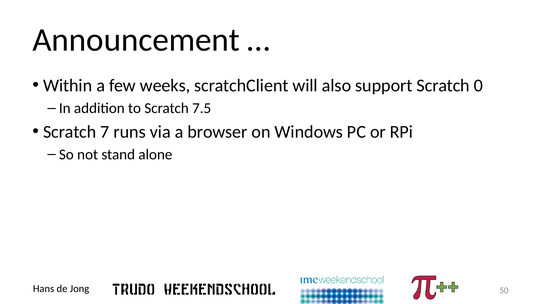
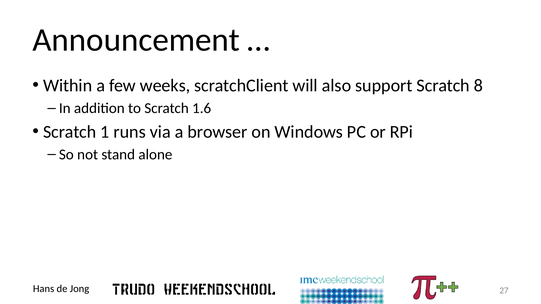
0: 0 -> 8 (478, 86)
7.5: 7.5 -> 1.6 (202, 108)
7: 7 -> 1 (105, 132)
50: 50 -> 27 (504, 291)
